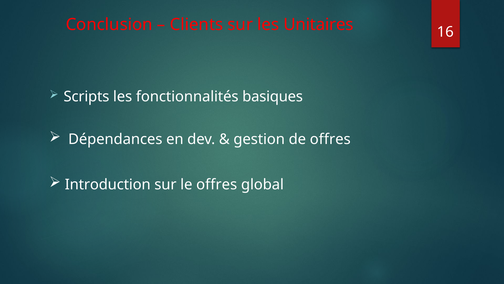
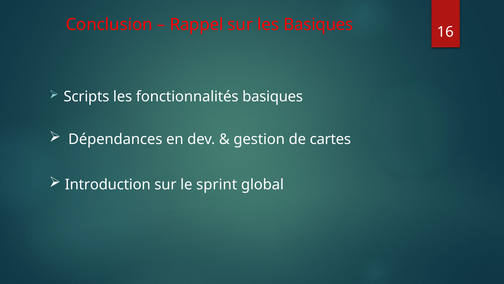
Clients: Clients -> Rappel (197, 24)
les Unitaires: Unitaires -> Basiques (318, 24)
de offres: offres -> cartes (330, 139)
le offres: offres -> sprint (217, 184)
